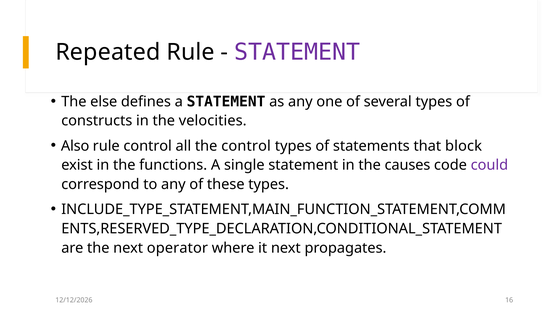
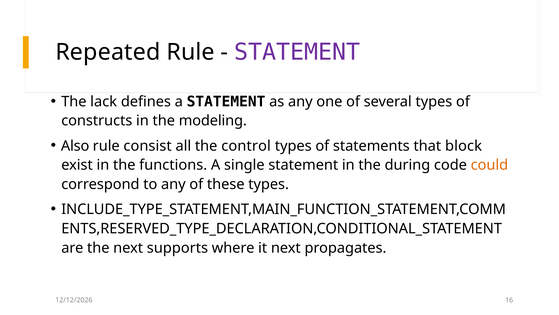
else: else -> lack (104, 101)
velocities: velocities -> modeling (213, 121)
rule control: control -> consist (148, 146)
causes: causes -> during (407, 165)
could colour: purple -> orange (489, 165)
operator: operator -> supports (177, 247)
